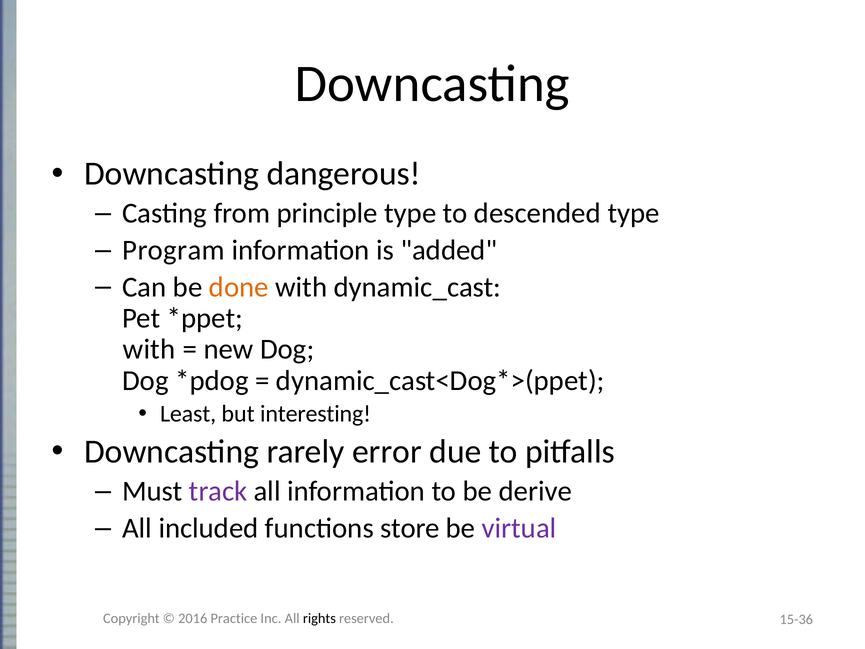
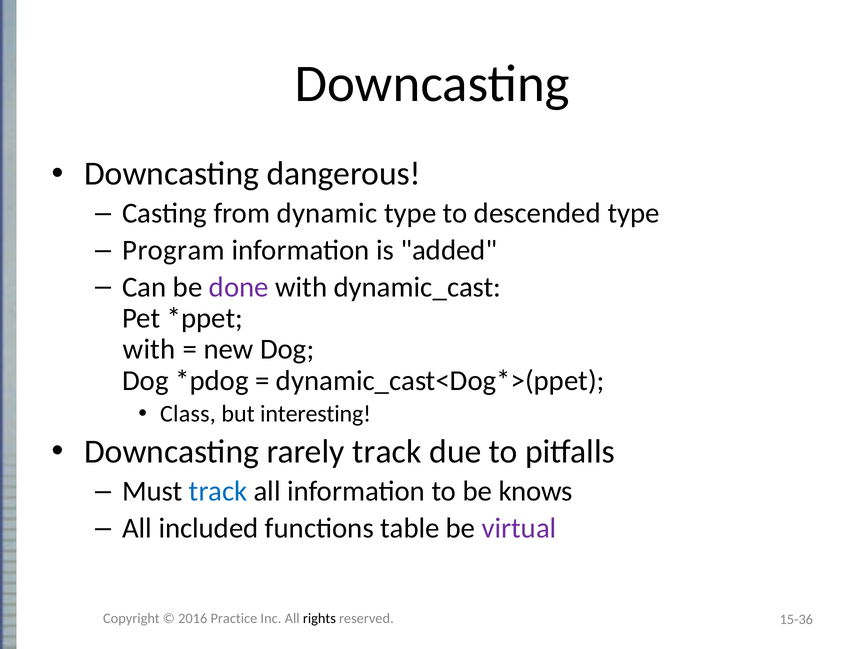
principle: principle -> dynamic (327, 213)
done colour: orange -> purple (239, 287)
Least: Least -> Class (188, 414)
rarely error: error -> track (387, 452)
track colour: purple -> blue (218, 491)
derive: derive -> knows (536, 491)
store: store -> table (410, 528)
